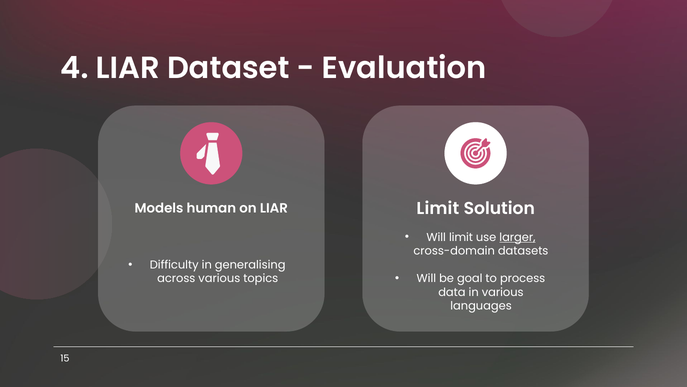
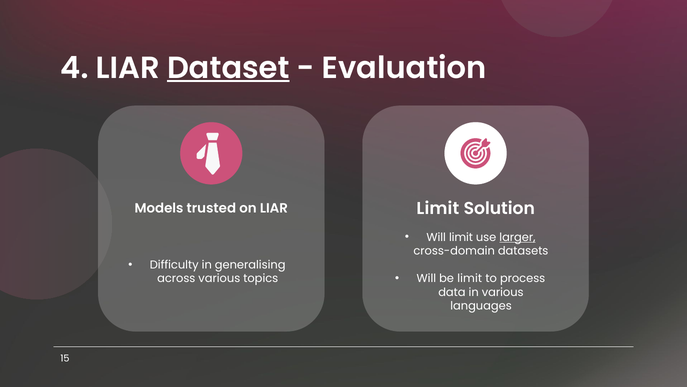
Dataset underline: none -> present (228, 68)
human: human -> trusted (211, 208)
be goal: goal -> limit (470, 278)
